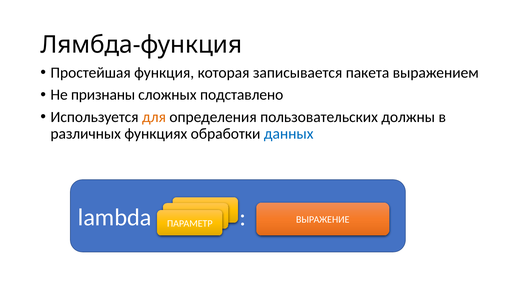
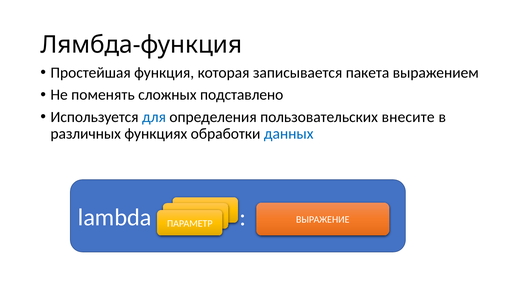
признаны: признаны -> поменять (103, 95)
для colour: orange -> blue (154, 117)
должны: должны -> внесите (408, 117)
